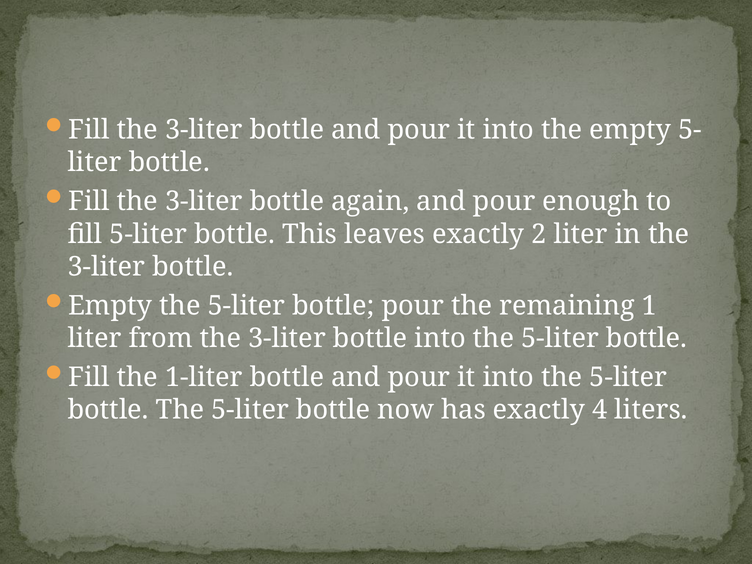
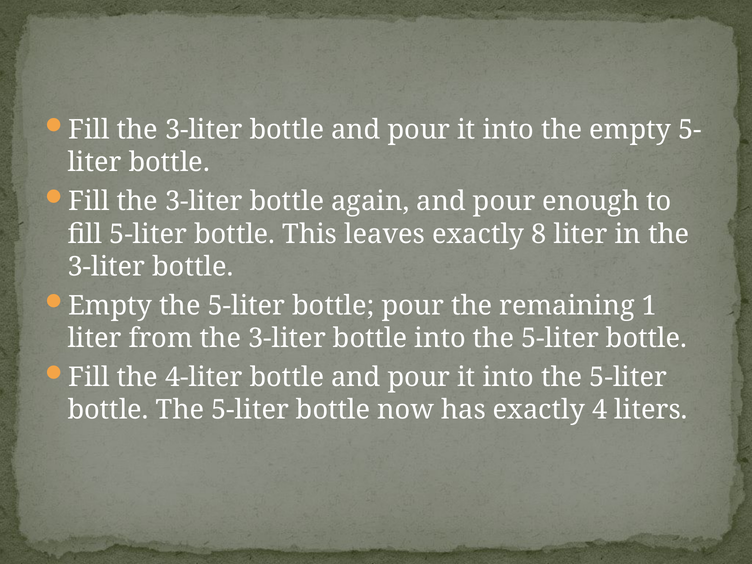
2: 2 -> 8 (539, 234)
1-liter: 1-liter -> 4-liter (204, 377)
